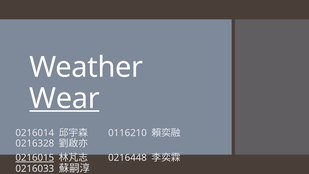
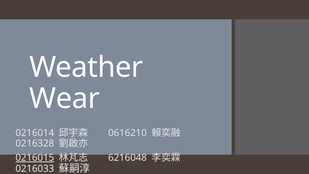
Wear underline: present -> none (65, 98)
0116210: 0116210 -> 0616210 (127, 133)
0216448: 0216448 -> 6216048 (127, 158)
